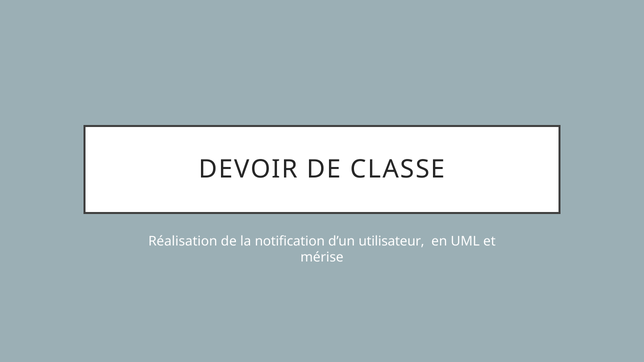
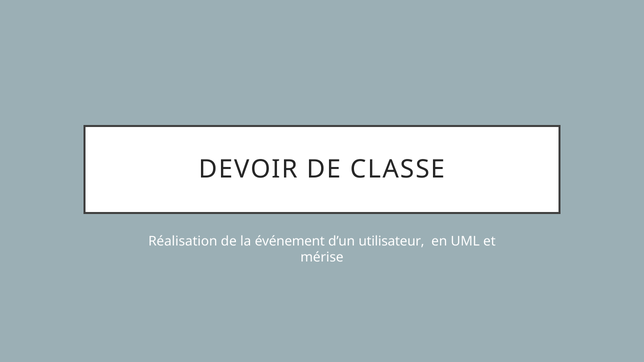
notification: notification -> événement (290, 241)
